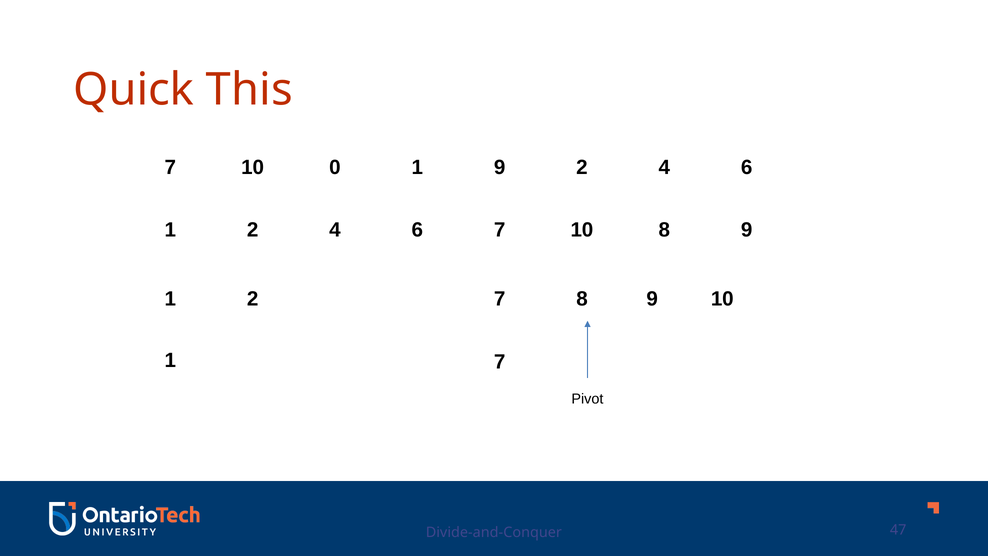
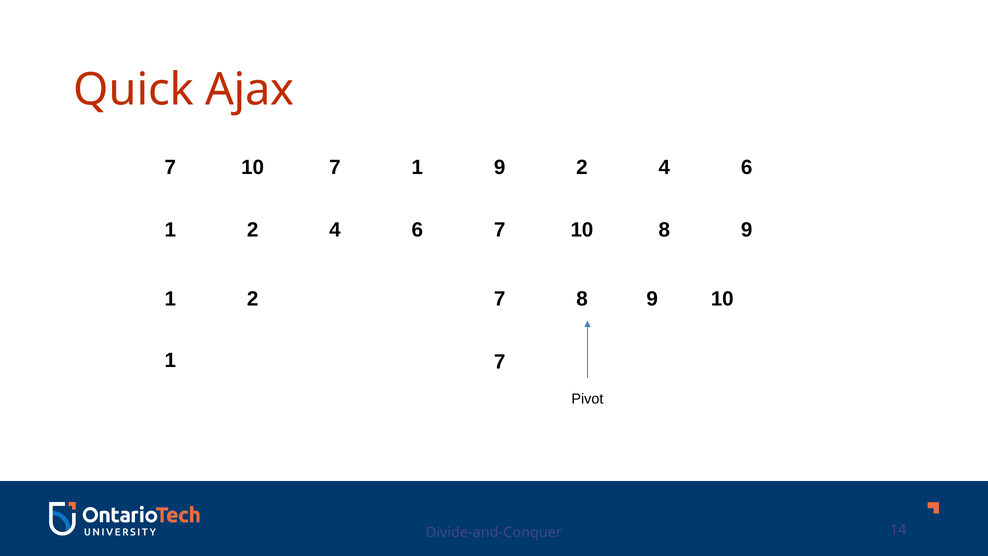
This: This -> Ajax (250, 90)
0: 0 -> 7 (335, 167)
47: 47 -> 14 (898, 530)
